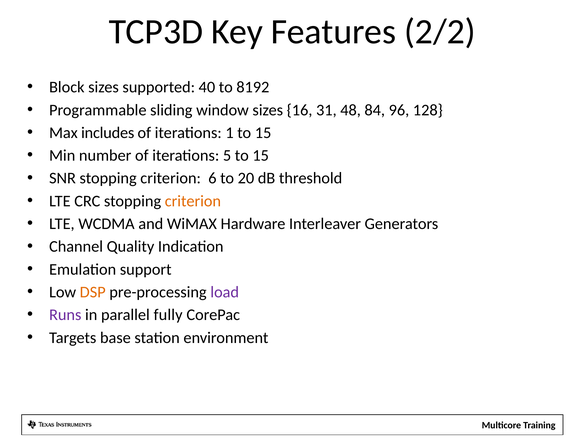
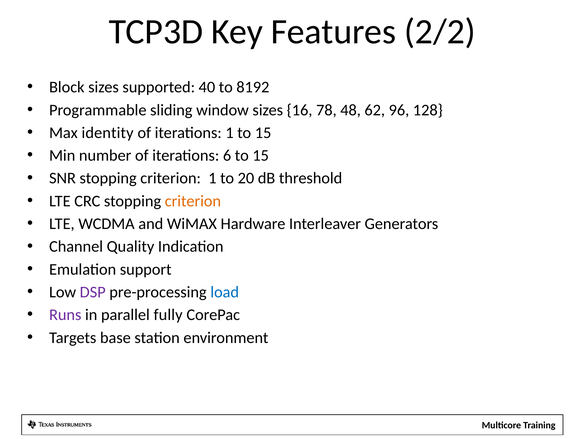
31: 31 -> 78 (326, 110)
84: 84 -> 62 (375, 110)
includes: includes -> identity (108, 133)
5: 5 -> 6 (227, 155)
criterion 6: 6 -> 1 (212, 178)
DSP colour: orange -> purple (93, 292)
load colour: purple -> blue (225, 292)
